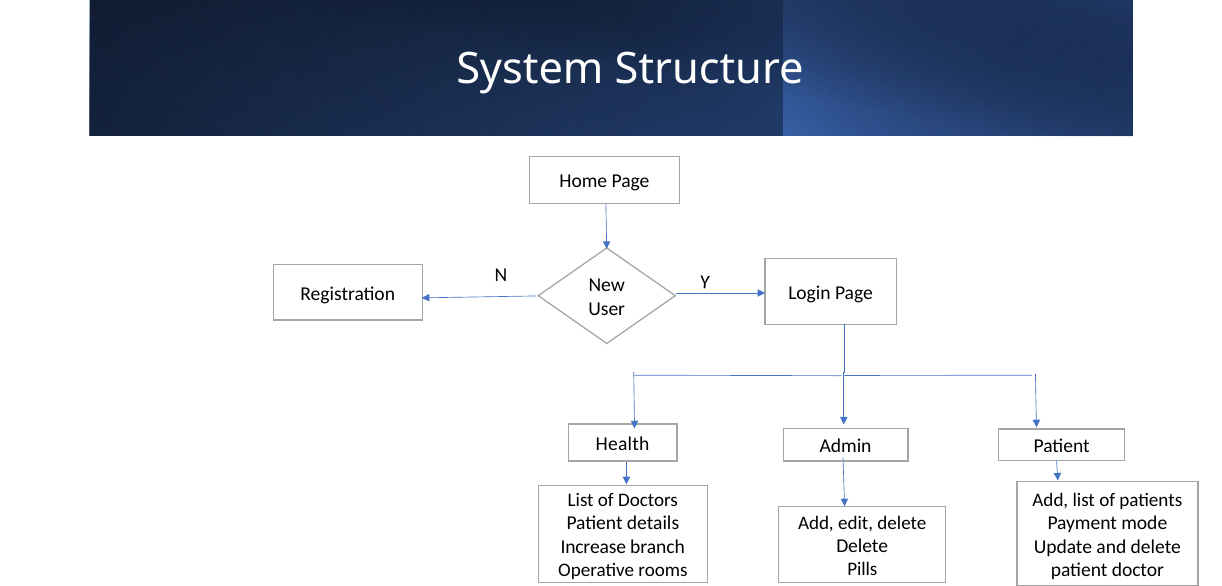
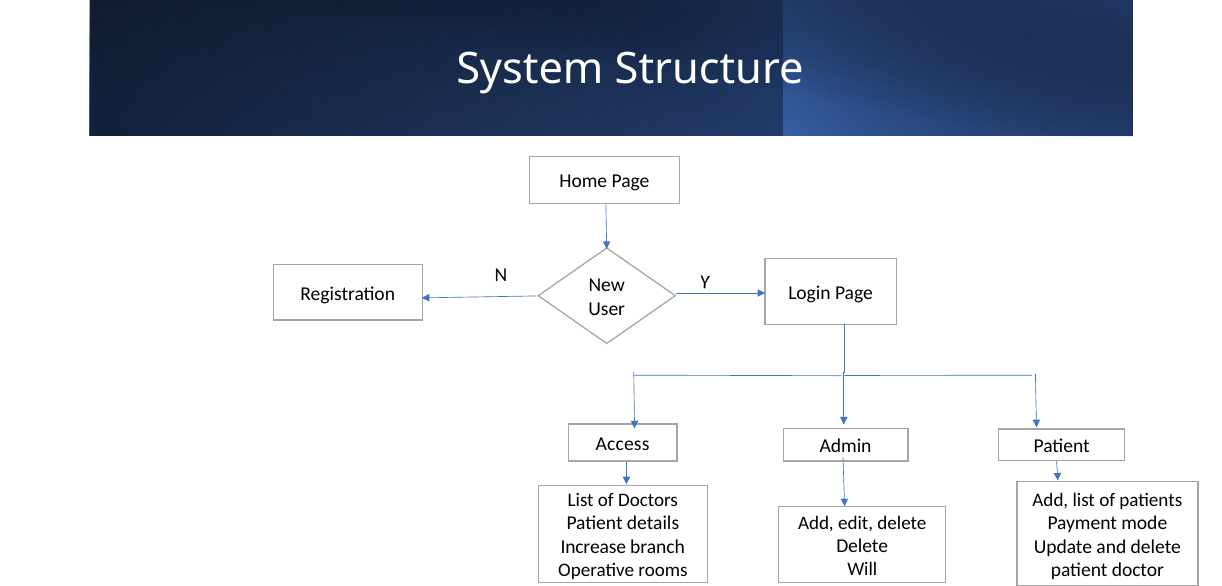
Health: Health -> Access (623, 444)
Pills: Pills -> Will (862, 569)
